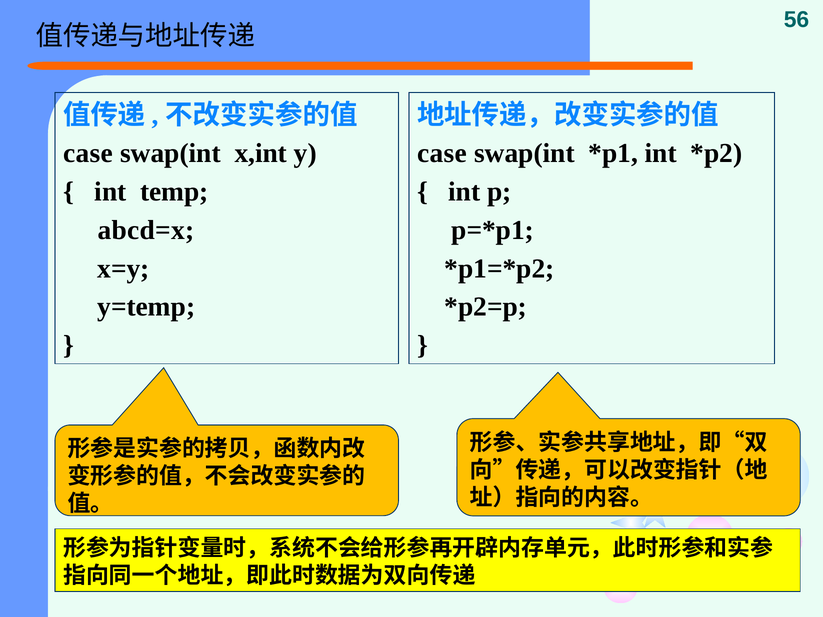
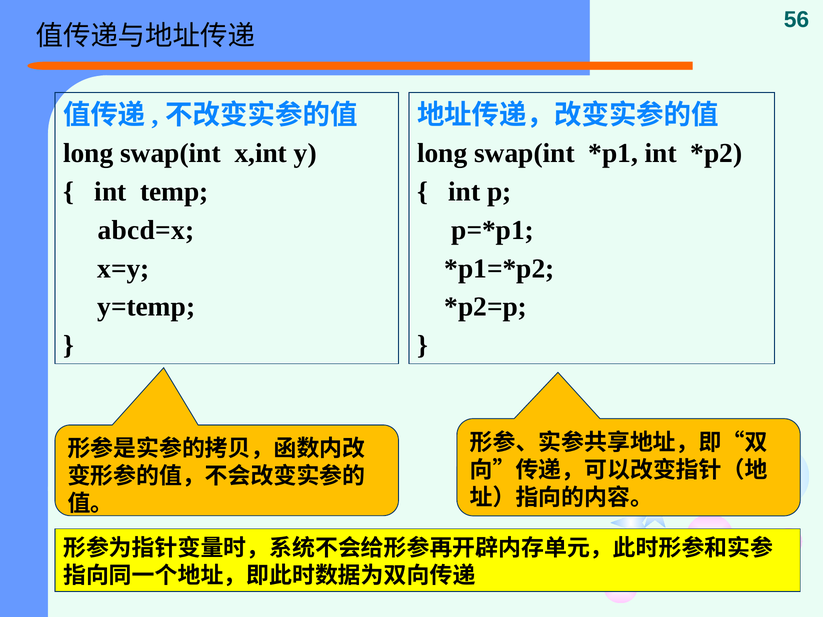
case: case -> long (88, 153)
case: case -> long (442, 153)
